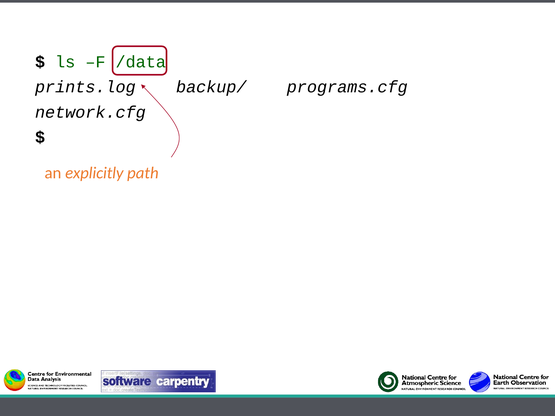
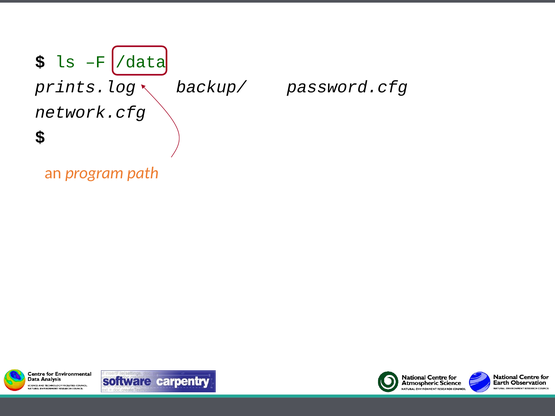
programs.cfg: programs.cfg -> password.cfg (347, 87)
explicitly: explicitly -> program (94, 173)
